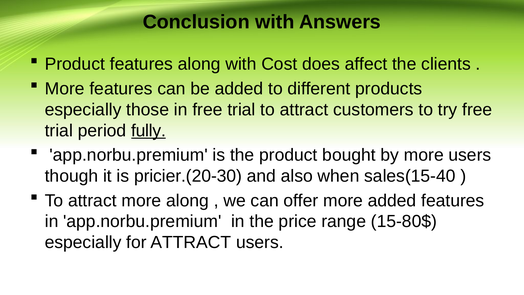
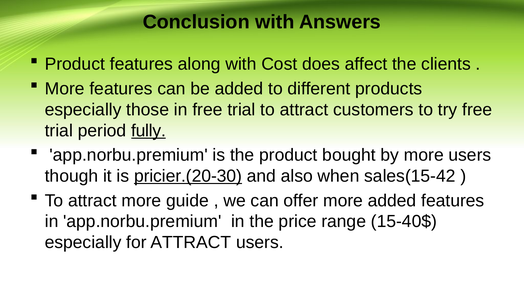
pricier.(20-30 underline: none -> present (188, 176)
sales(15-40: sales(15-40 -> sales(15-42 (410, 176)
more along: along -> guide (188, 200)
15-80$: 15-80$ -> 15-40$ (404, 221)
